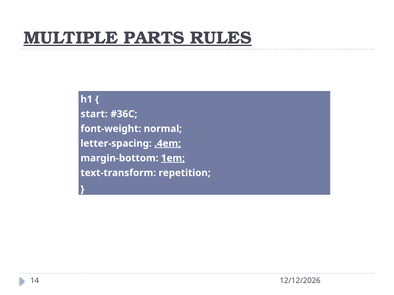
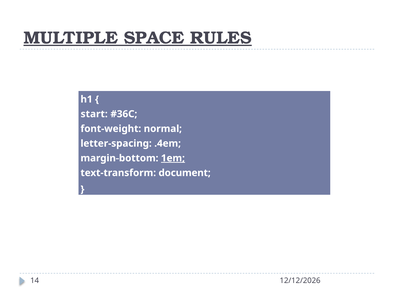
PARTS: PARTS -> SPACE (154, 38)
.4em underline: present -> none (168, 144)
repetition: repetition -> document (185, 173)
